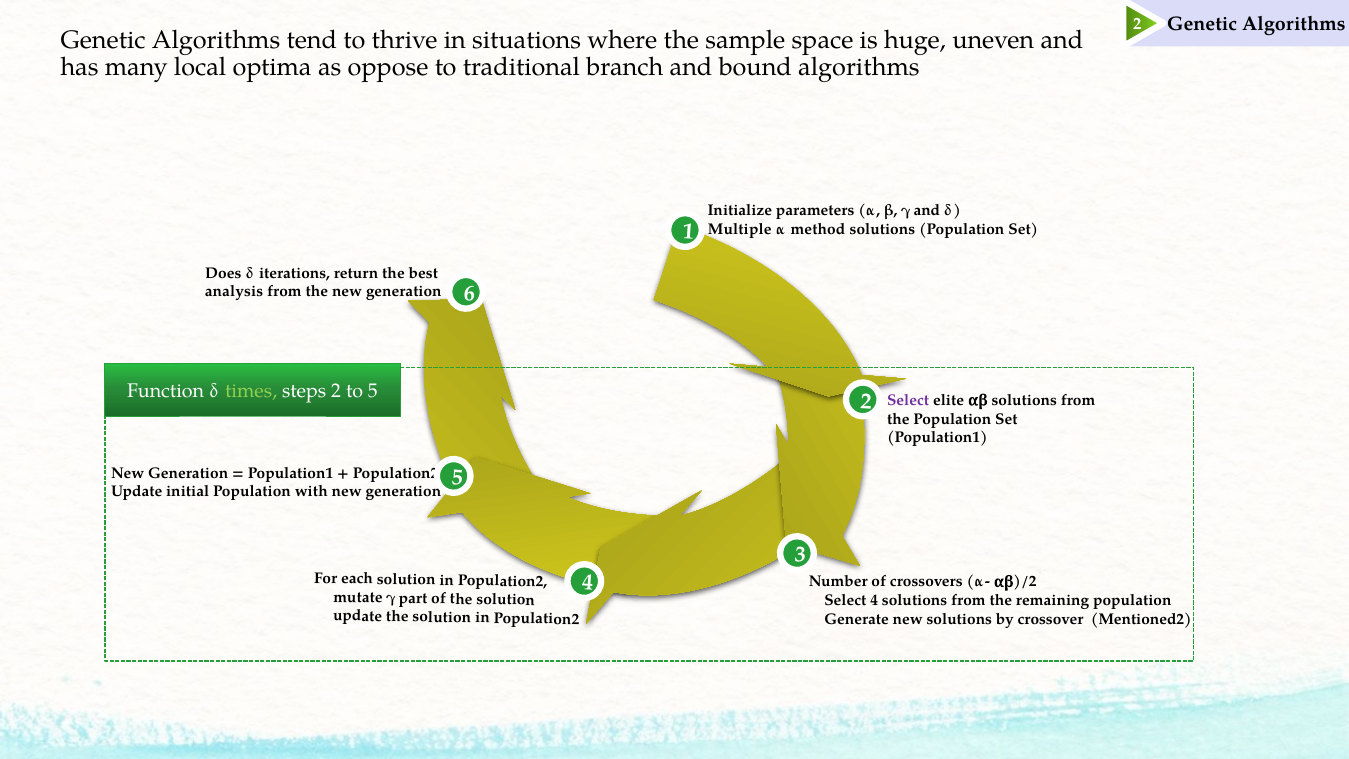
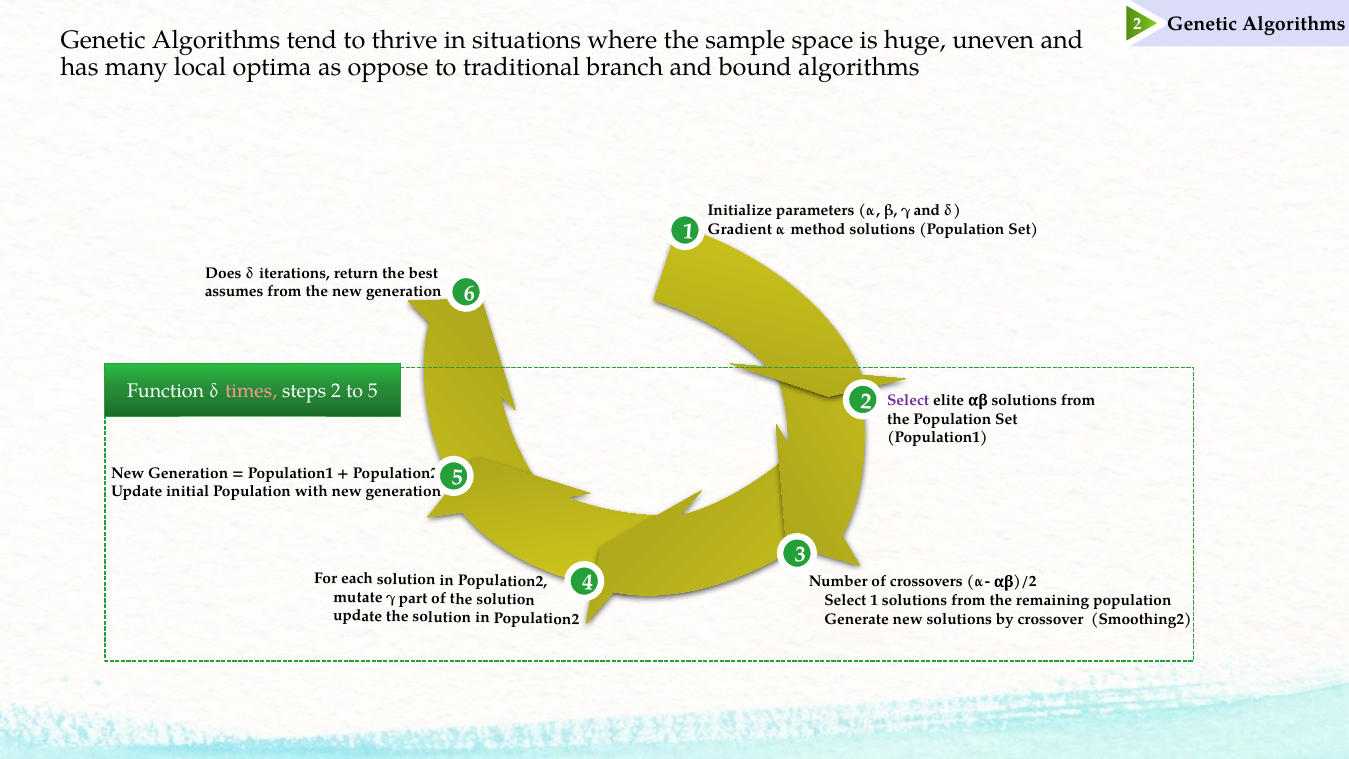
Multiple: Multiple -> Gradient (740, 229)
analysis: analysis -> assumes (234, 292)
times colour: light green -> pink (251, 391)
Select 4: 4 -> 1 (874, 600)
Mentioned2: Mentioned2 -> Smoothing2 (1141, 619)
